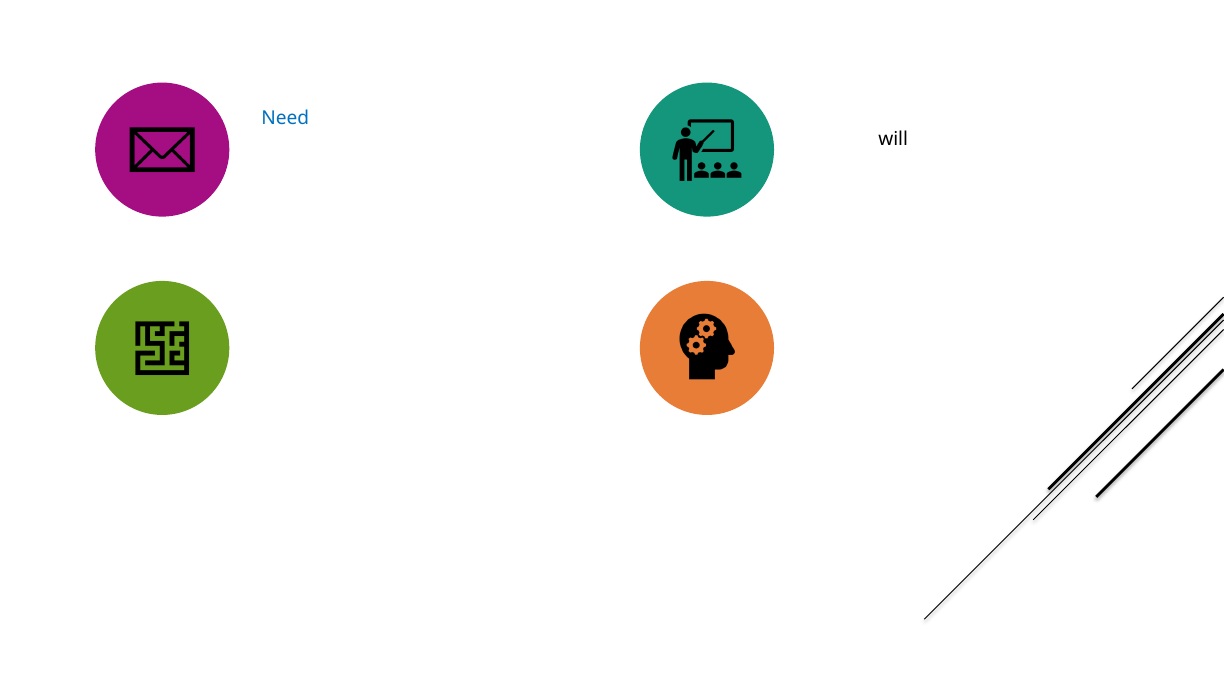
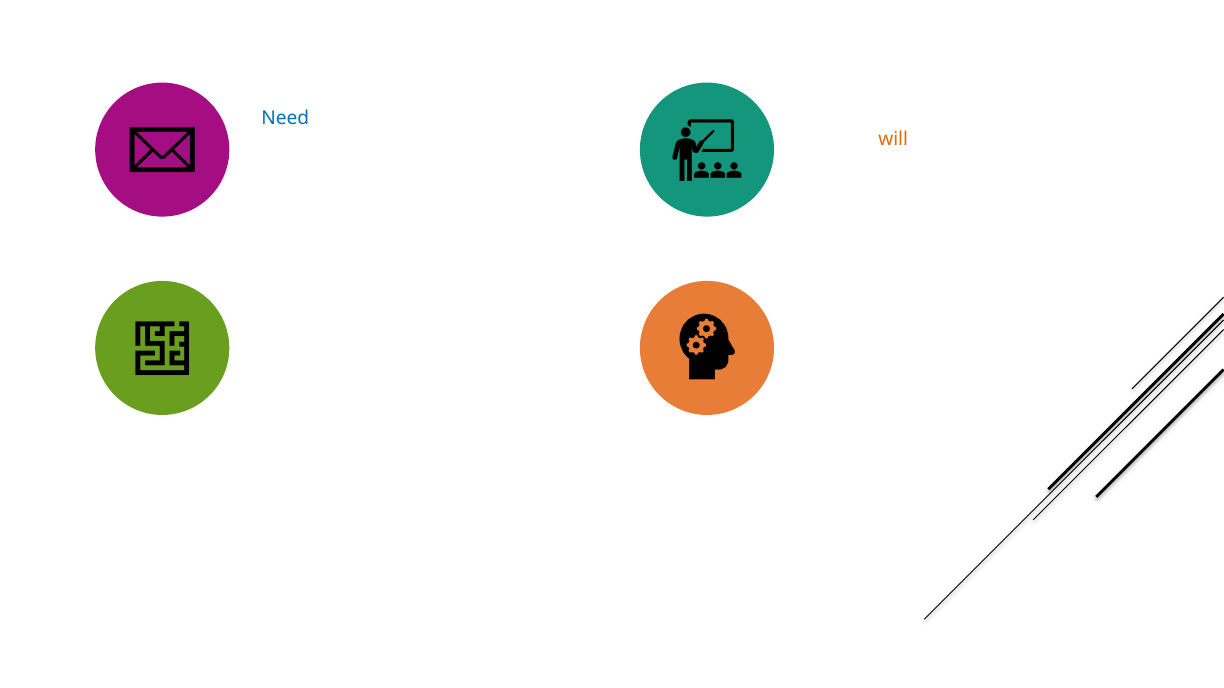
will colour: black -> orange (893, 139)
